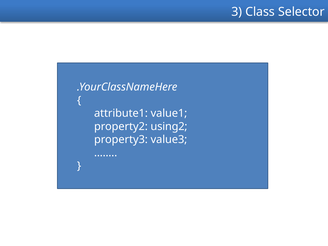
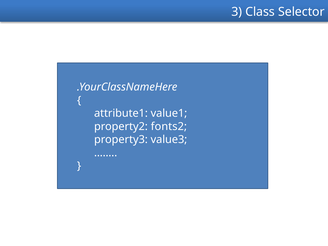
using2: using2 -> fonts2 (169, 126)
